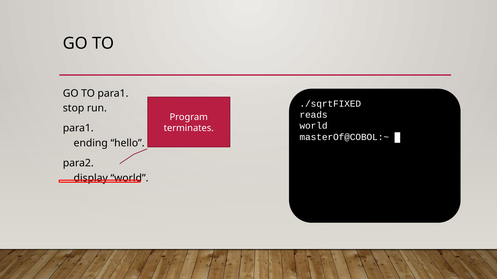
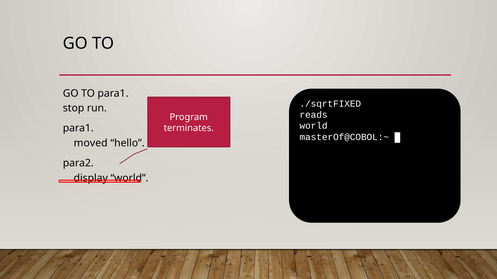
ending: ending -> moved (91, 143)
